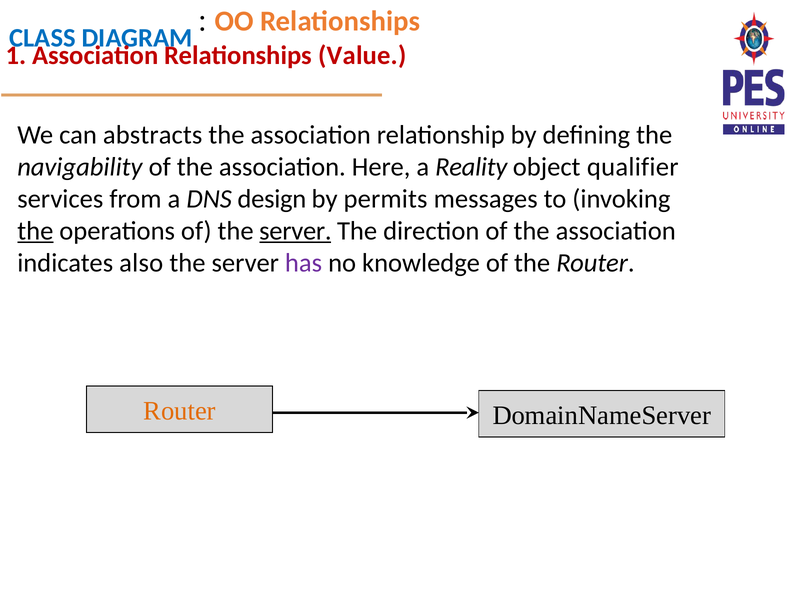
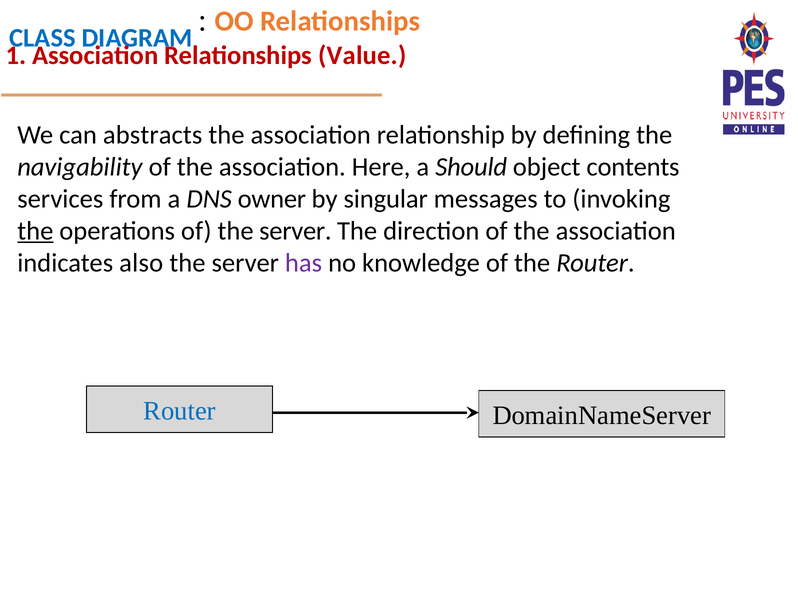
Reality: Reality -> Should (471, 167)
qualifier: qualifier -> contents (633, 167)
design: design -> owner (272, 199)
permits: permits -> singular (386, 199)
server underline: present -> none (295, 231)
Router colour: orange -> blue (180, 411)
